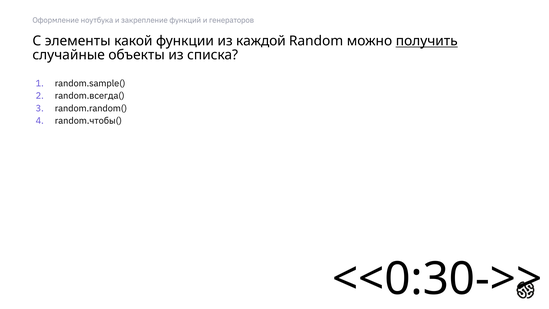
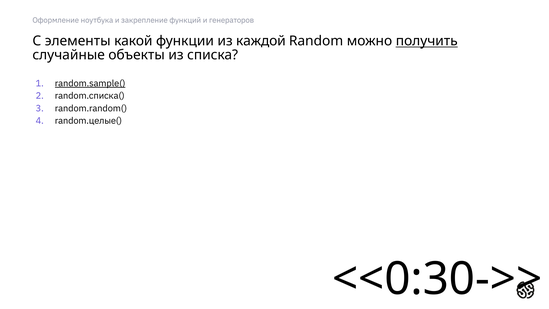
random.sample( underline: none -> present (90, 83)
random.всегда(: random.всегда( -> random.списка( (90, 96)
random.чтобы(: random.чтобы( -> random.целые( (88, 121)
